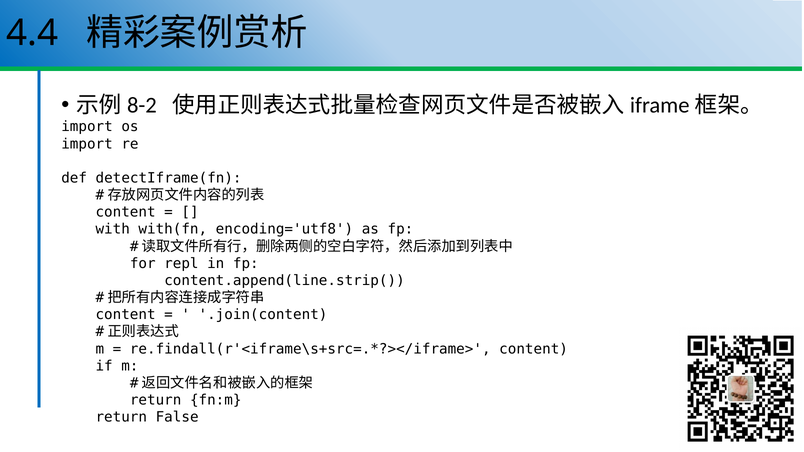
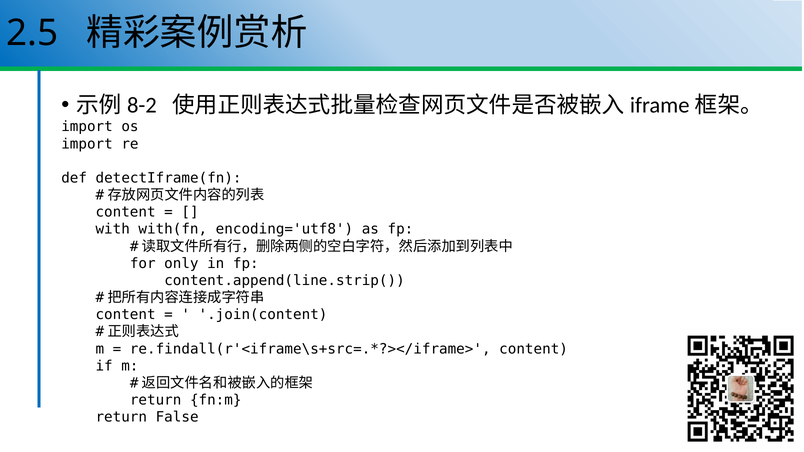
4.4: 4.4 -> 2.5 (32, 33)
repl: repl -> only (181, 264)
